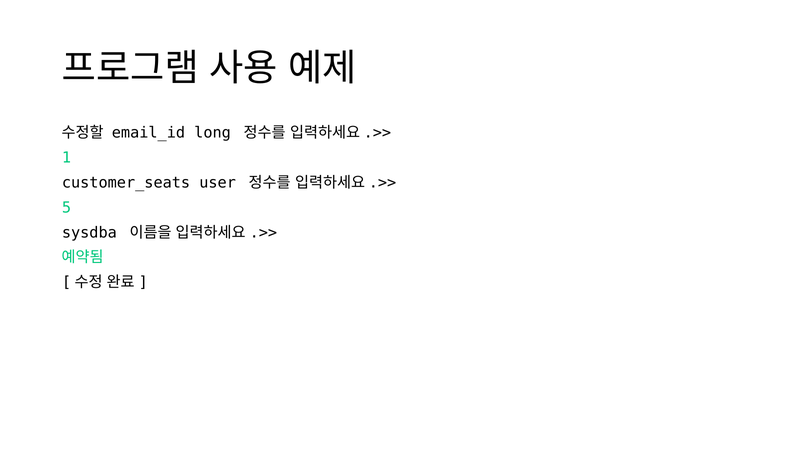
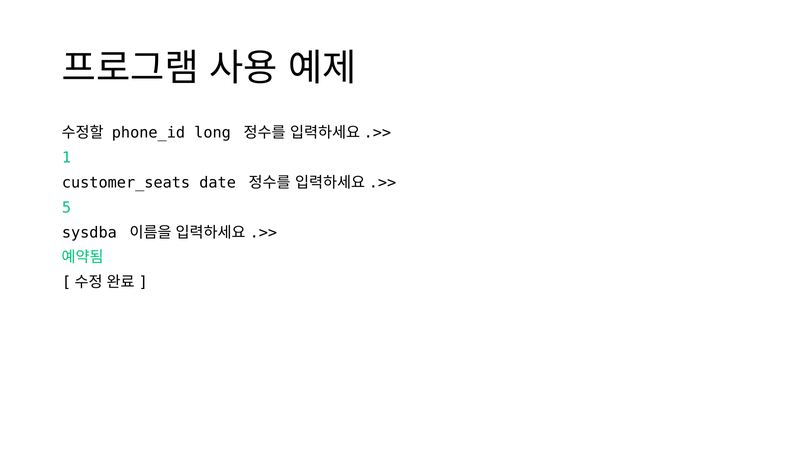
email_id: email_id -> phone_id (148, 133)
user: user -> date (218, 183)
